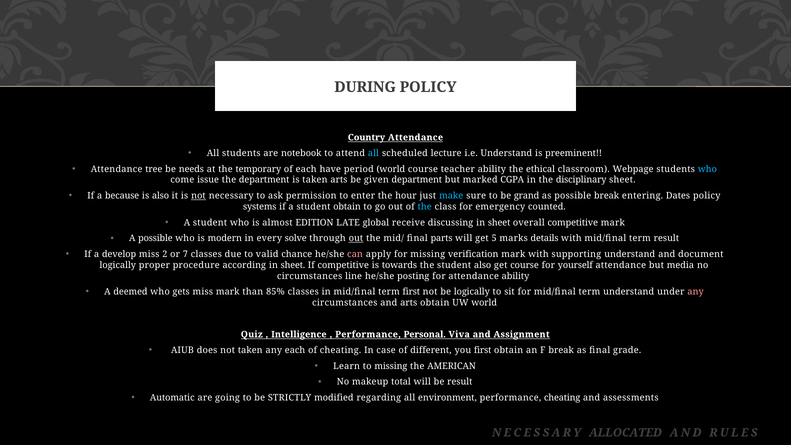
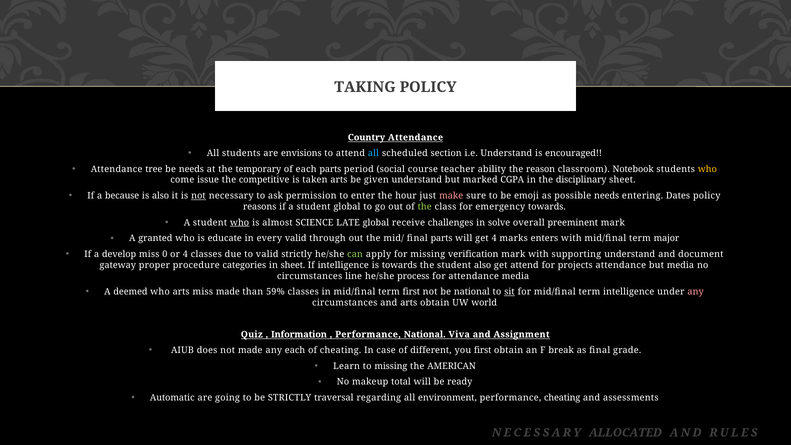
DURING: DURING -> TAKING (365, 87)
notebook: notebook -> envisions (301, 153)
lecture: lecture -> section (446, 153)
preeminent: preeminent -> encouraged (574, 153)
each have: have -> parts (330, 169)
period world: world -> social (391, 169)
ethical: ethical -> reason (541, 169)
Webpage: Webpage -> Notebook (633, 169)
who colour: light blue -> yellow (707, 169)
the department: department -> competitive (264, 180)
given department: department -> understand (417, 180)
make colour: light blue -> pink (451, 196)
grand: grand -> emoji (526, 196)
possible break: break -> needs (607, 196)
systems: systems -> reasons (260, 207)
student obtain: obtain -> global (347, 207)
the colour: light blue -> light green (425, 207)
emergency counted: counted -> towards (547, 207)
who underline: none -> present (240, 223)
EDITION: EDITION -> SCIENCE (314, 223)
discussing: discussing -> challenges (451, 223)
sheet: sheet -> solve (499, 223)
overall competitive: competitive -> preeminent (573, 223)
A possible: possible -> granted (155, 238)
modern: modern -> educate (225, 238)
every solve: solve -> valid (296, 238)
out underline: present -> none (356, 238)
get 5: 5 -> 4 (494, 238)
details: details -> enters (544, 238)
term result: result -> major (666, 238)
2: 2 -> 0 (165, 254)
or 7: 7 -> 4 (185, 254)
valid chance: chance -> strictly (297, 254)
can colour: pink -> light green (355, 254)
logically: logically -> gateway (118, 265)
according: according -> categories (244, 265)
If competitive: competitive -> intelligence (343, 265)
get course: course -> attend (524, 265)
yourself: yourself -> projects (575, 265)
posting: posting -> process (413, 276)
attendance ability: ability -> media (515, 276)
who gets: gets -> arts (181, 292)
miss mark: mark -> made (228, 292)
85%: 85% -> 59% (275, 292)
be logically: logically -> national (472, 292)
sit underline: none -> present (509, 292)
term understand: understand -> intelligence (629, 292)
Intelligence: Intelligence -> Information (299, 334)
Performance Personal: Personal -> National (425, 334)
not taken: taken -> made (250, 350)
be result: result -> ready (460, 382)
modified: modified -> traversal (334, 398)
